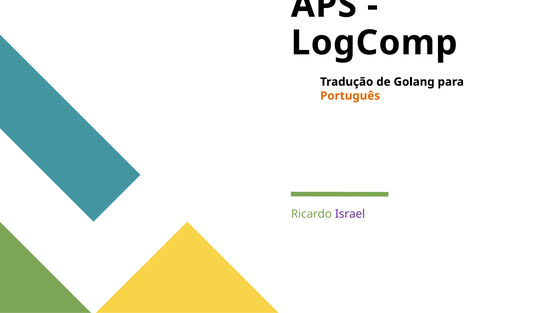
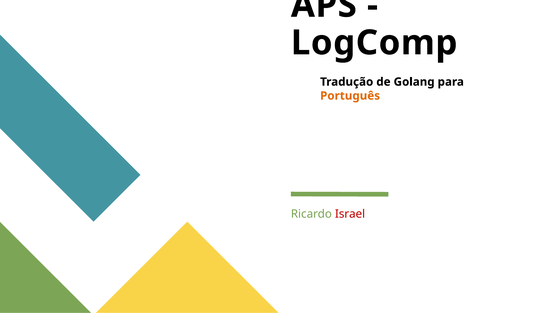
Israel colour: purple -> red (350, 214)
